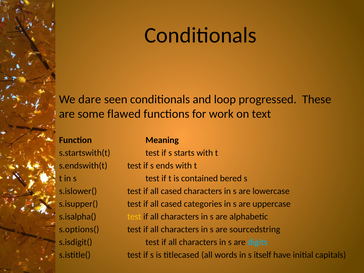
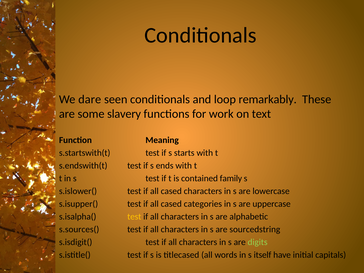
progressed: progressed -> remarkably (268, 99)
flawed: flawed -> slavery (124, 114)
bered: bered -> family (231, 178)
s.options(: s.options( -> s.sources( (79, 229)
digits colour: light blue -> light green (258, 242)
